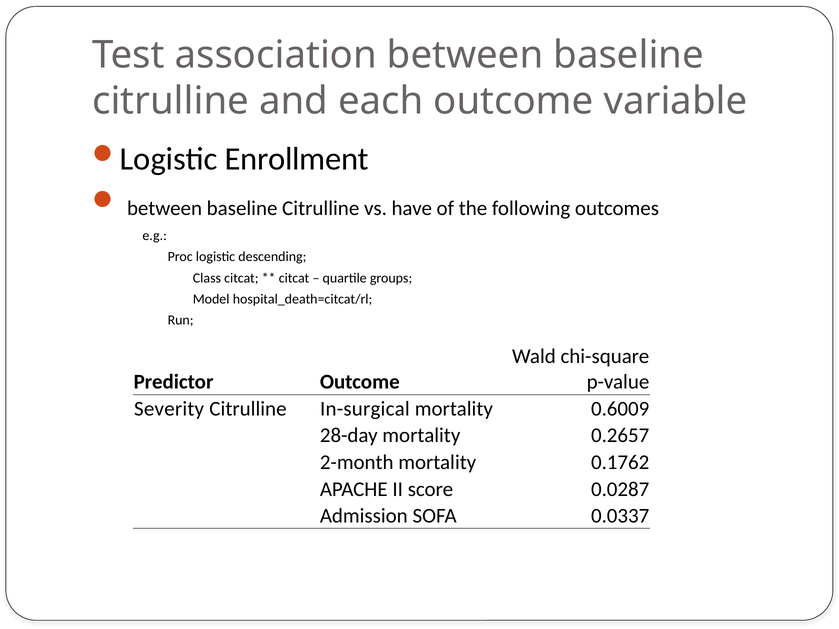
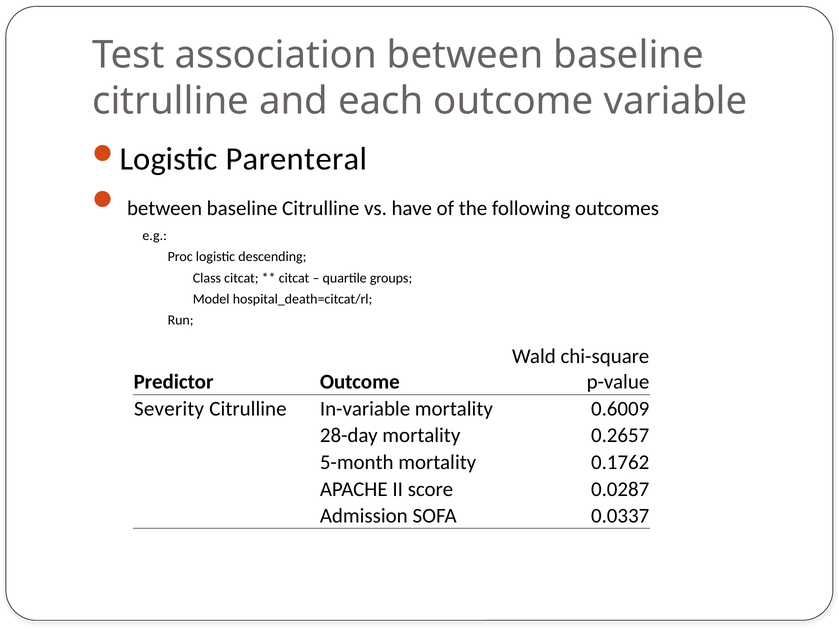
Enrollment: Enrollment -> Parenteral (296, 159)
In-surgical: In-surgical -> In-variable (365, 409)
2-month: 2-month -> 5-month (357, 463)
